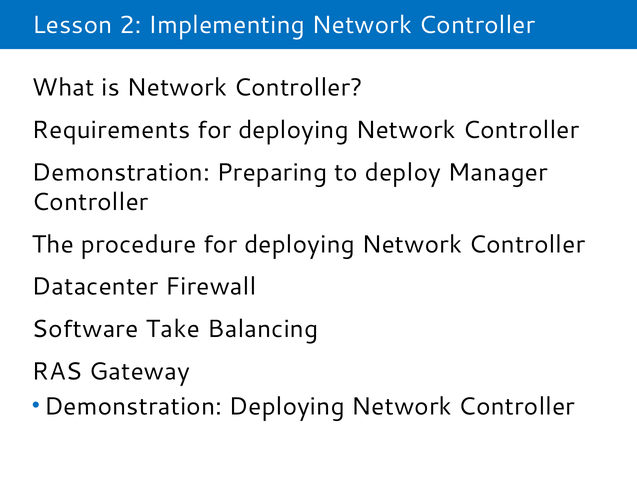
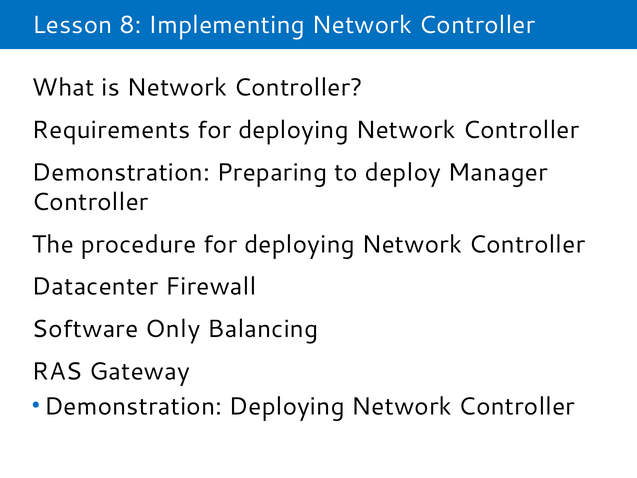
2: 2 -> 8 (130, 25)
Take: Take -> Only (173, 329)
